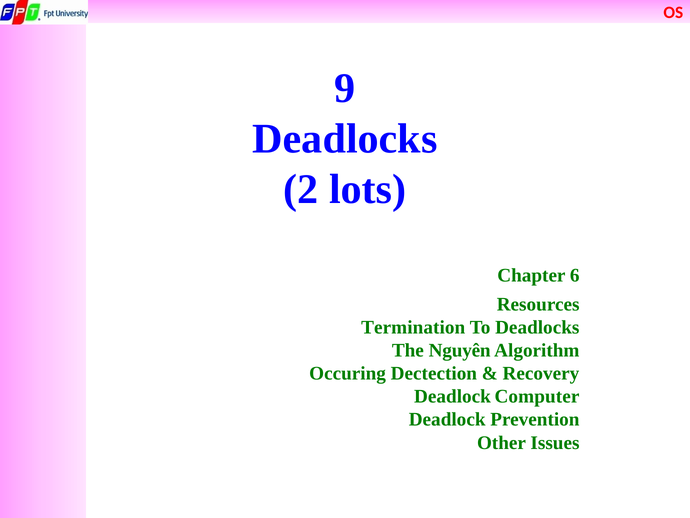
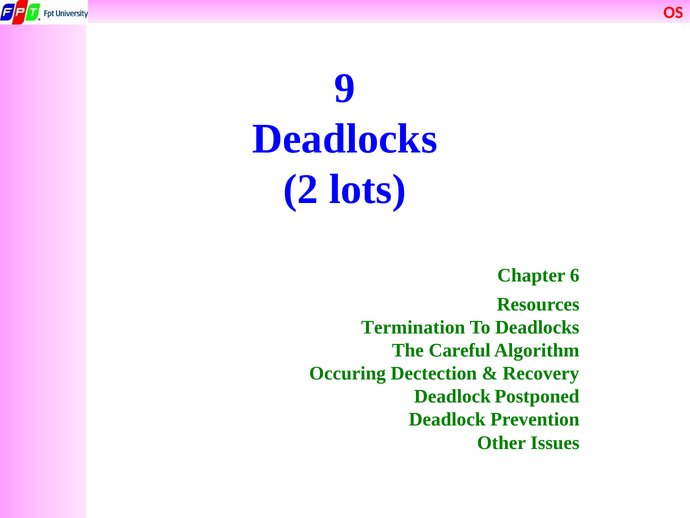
Nguyên: Nguyên -> Careful (460, 350)
Computer: Computer -> Postponed (537, 396)
